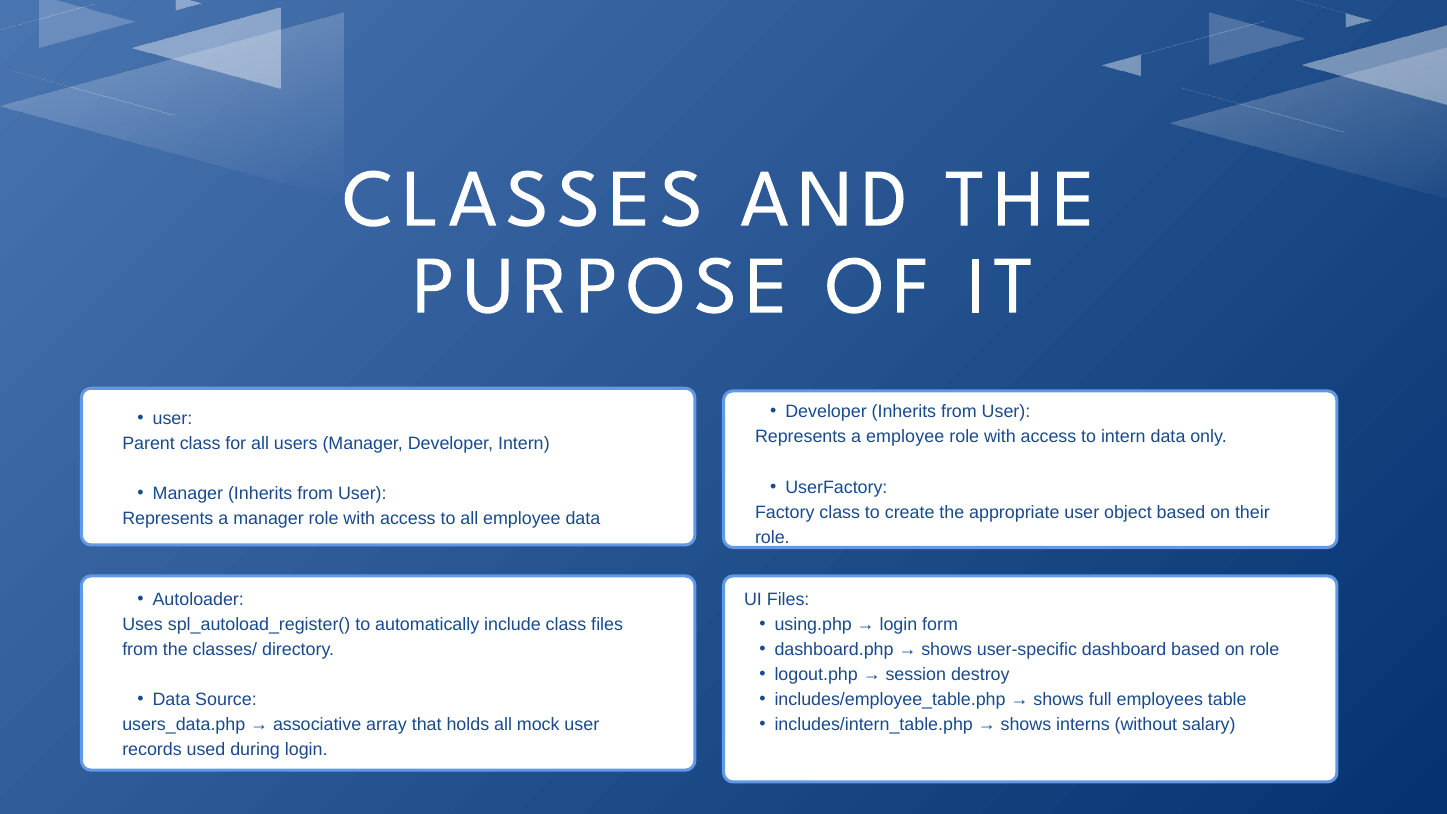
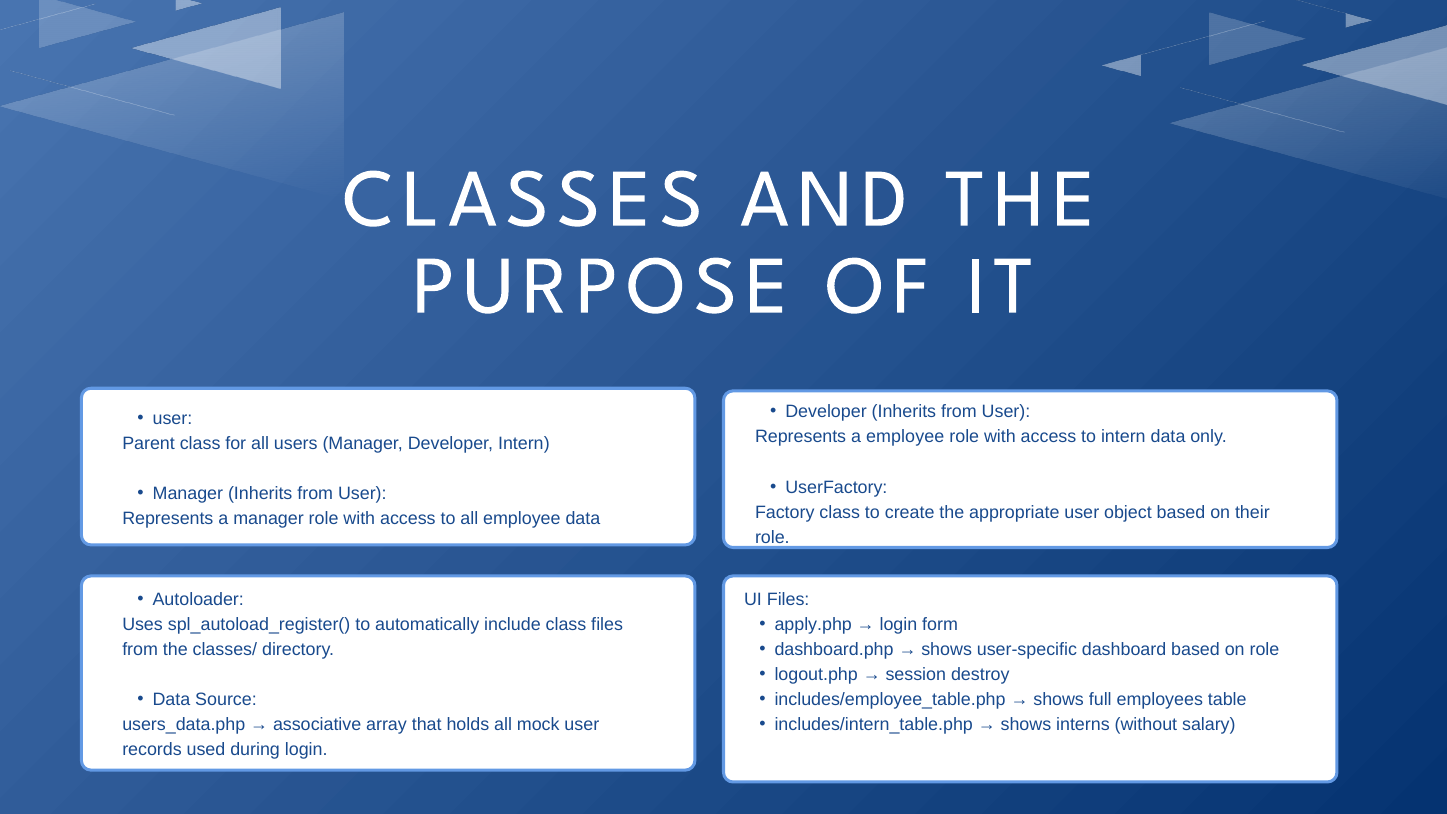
using.php: using.php -> apply.php (813, 625)
